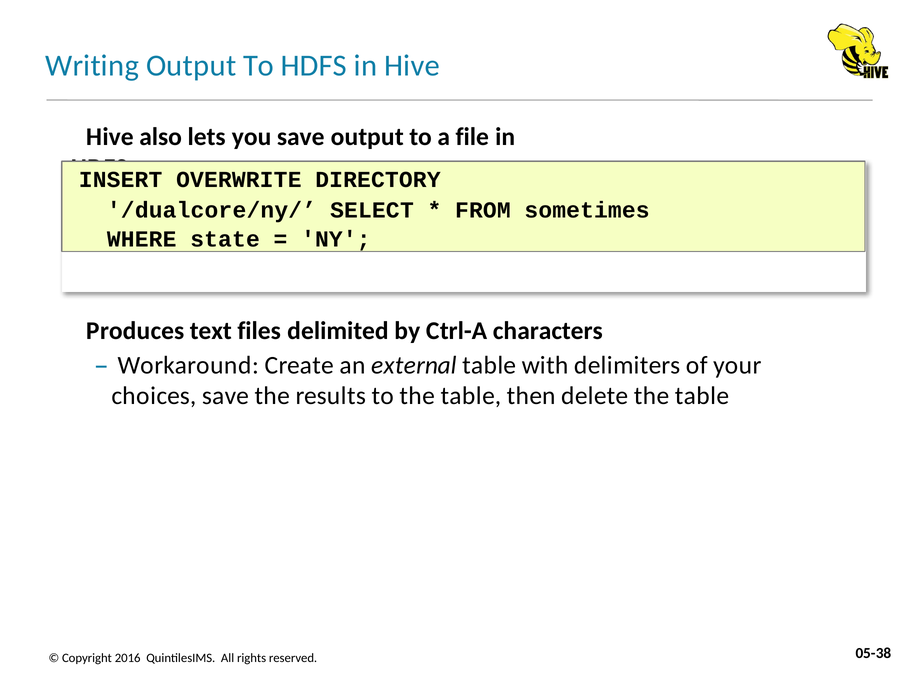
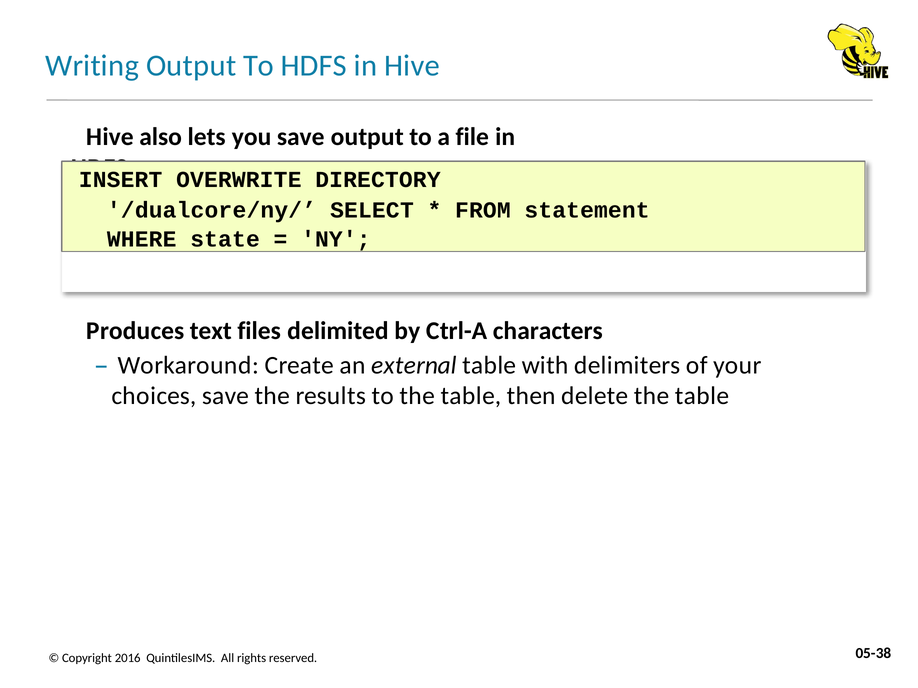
sometimes: sometimes -> statement (587, 210)
